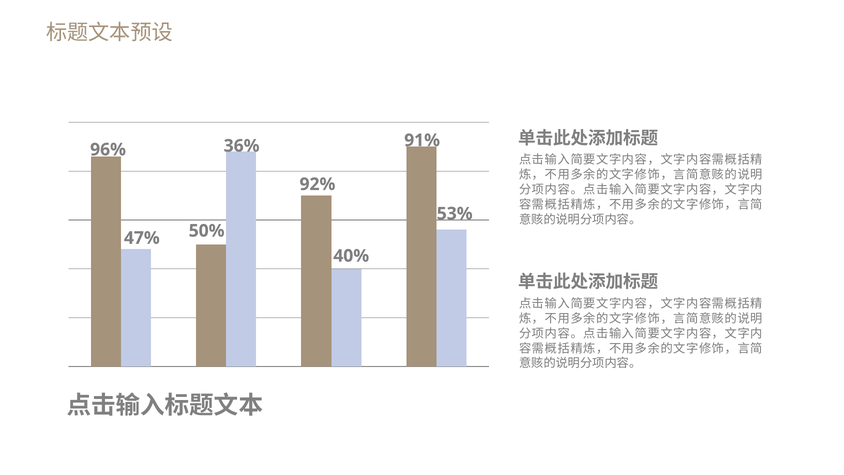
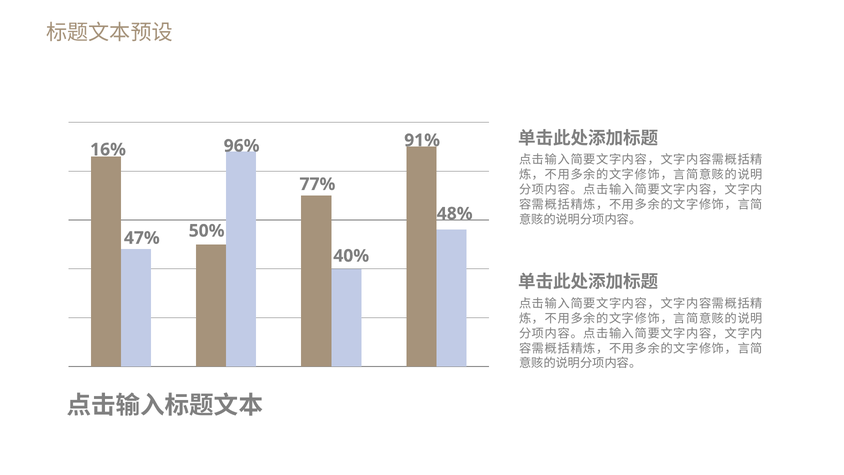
36%: 36% -> 96% (242, 146)
96%: 96% -> 16% (108, 150)
92%: 92% -> 77% (317, 184)
53%: 53% -> 48% (455, 214)
